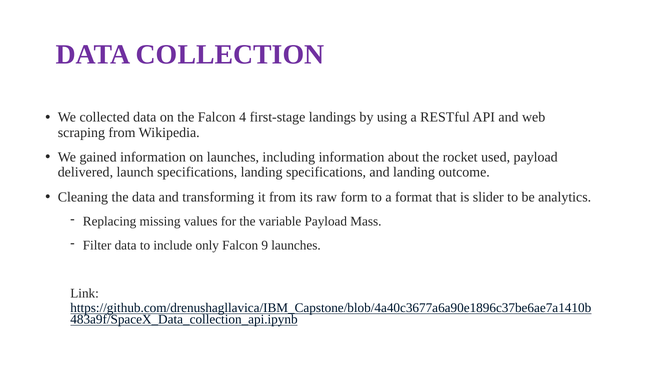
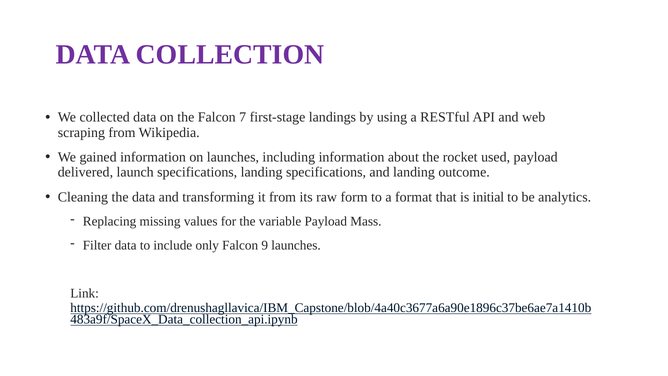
4: 4 -> 7 (243, 117)
slider: slider -> initial (488, 197)
